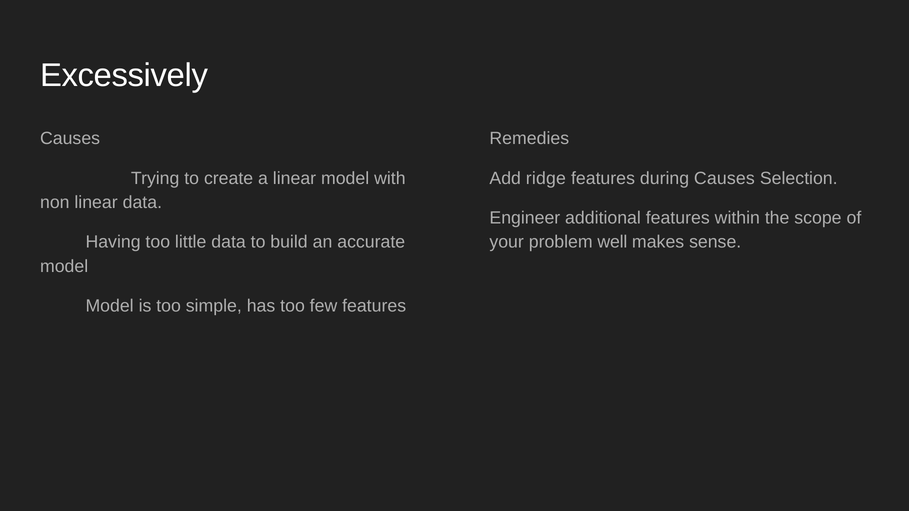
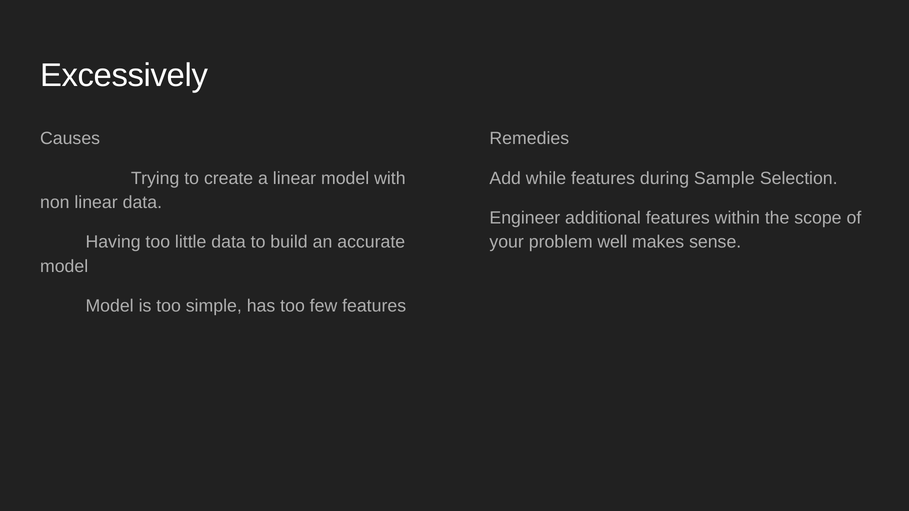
ridge: ridge -> while (546, 178)
during Causes: Causes -> Sample (724, 178)
